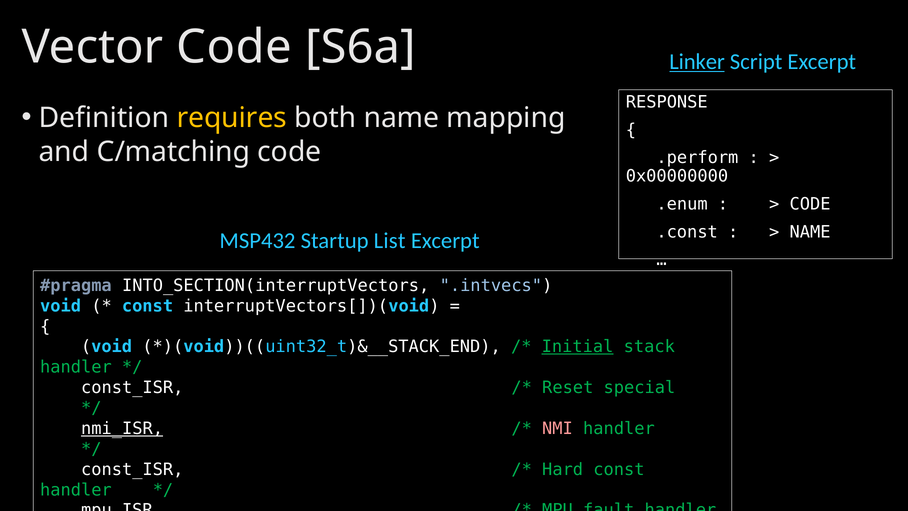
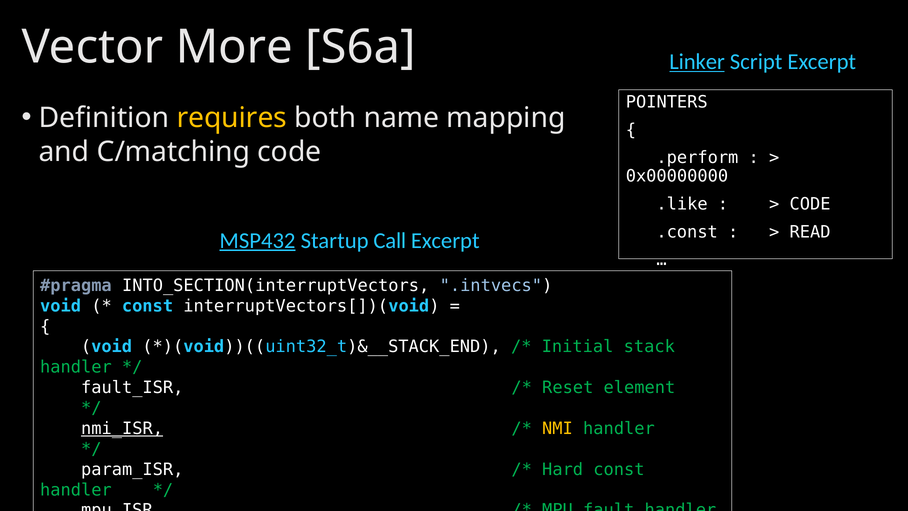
Vector Code: Code -> More (234, 47)
RESPONSE: RESPONSE -> POINTERS (667, 102)
.enum: .enum -> .like (682, 204)
NAME: NAME -> READ (810, 232)
MSP432 underline: none -> present (257, 241)
List: List -> Call (390, 241)
Initial underline: present -> none (578, 347)
const_ISR: const_ISR -> fault_ISR (132, 388)
special: special -> element (639, 388)
NMI colour: pink -> yellow (557, 428)
const_ISR: const_ISR -> param_ISR (132, 469)
